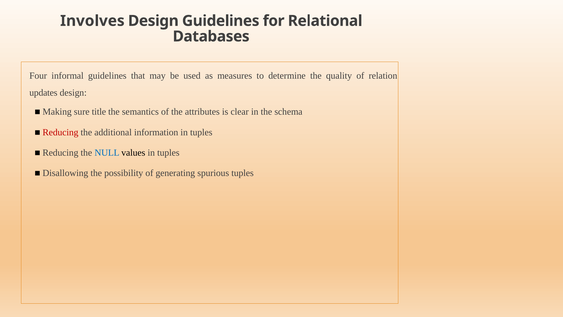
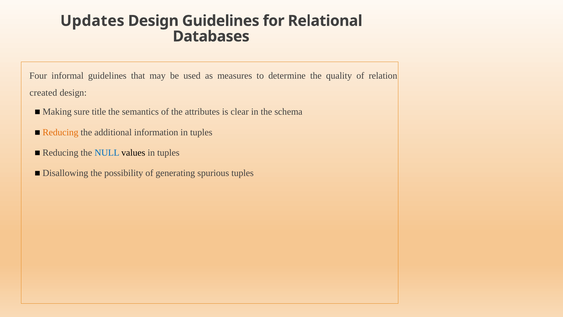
Involves: Involves -> Updates (92, 21)
updates: updates -> created (43, 93)
Reducing colour: red -> orange (60, 132)
